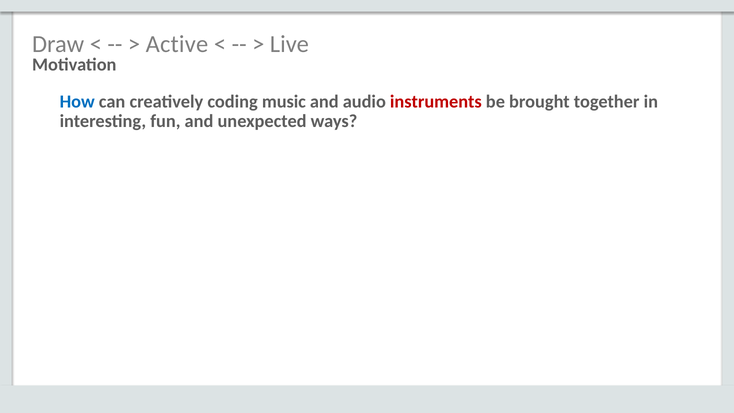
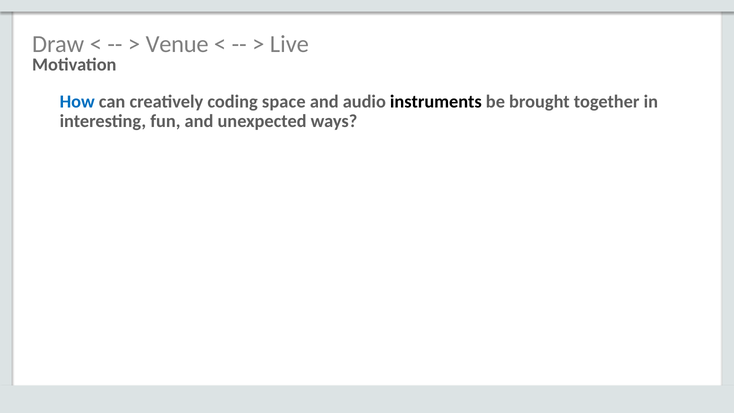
Active: Active -> Venue (177, 44)
music: music -> space (284, 102)
instruments colour: red -> black (436, 102)
